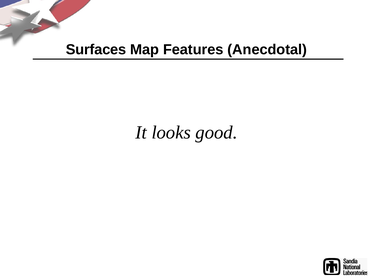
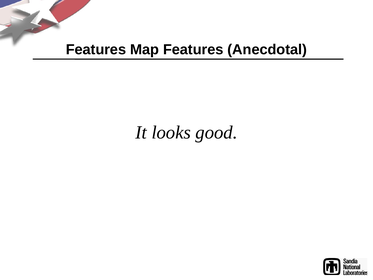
Surfaces: Surfaces -> Features (96, 50)
